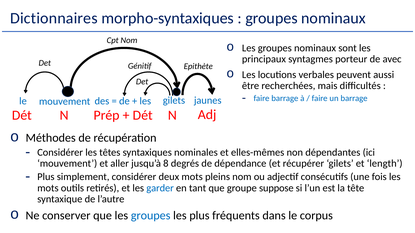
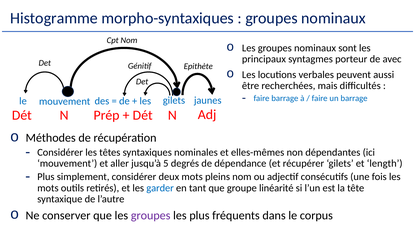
Dictionnaires: Dictionnaires -> Histogramme (54, 18)
8: 8 -> 5 (166, 164)
suppose: suppose -> linéarité (276, 188)
groupes colour: blue -> purple (151, 216)
